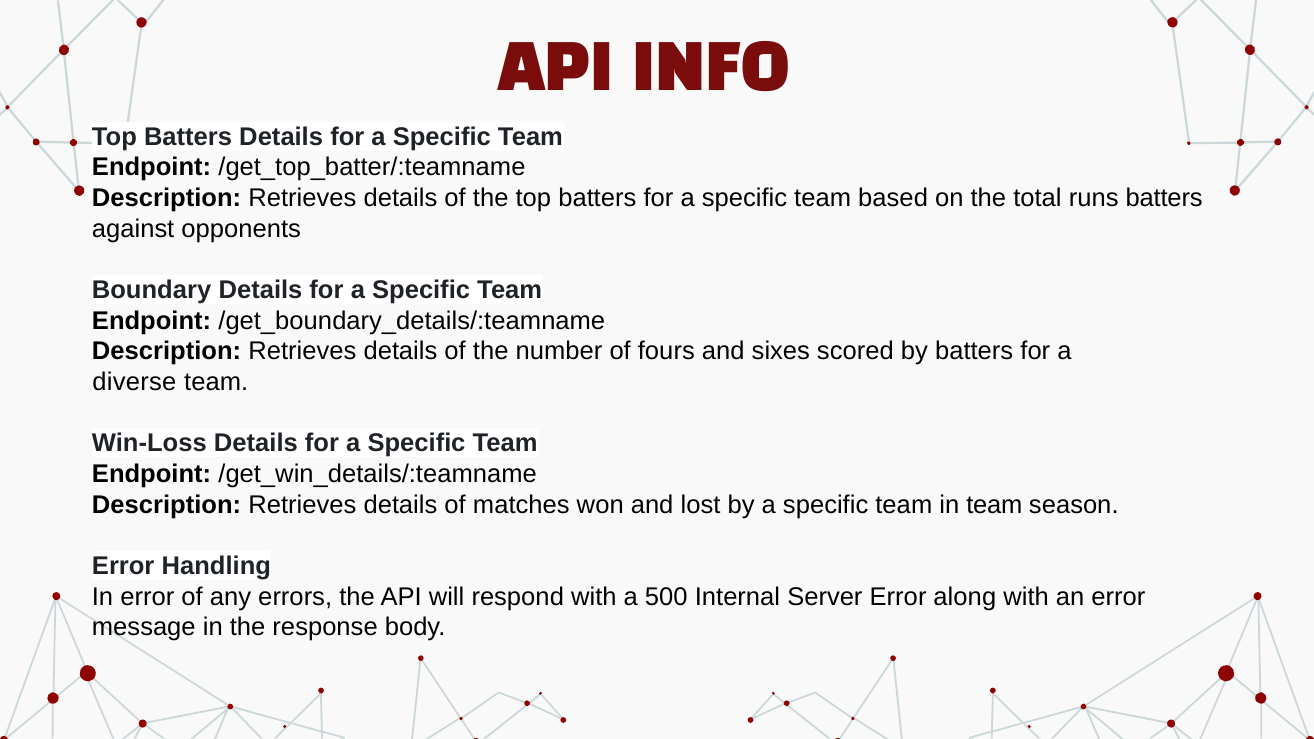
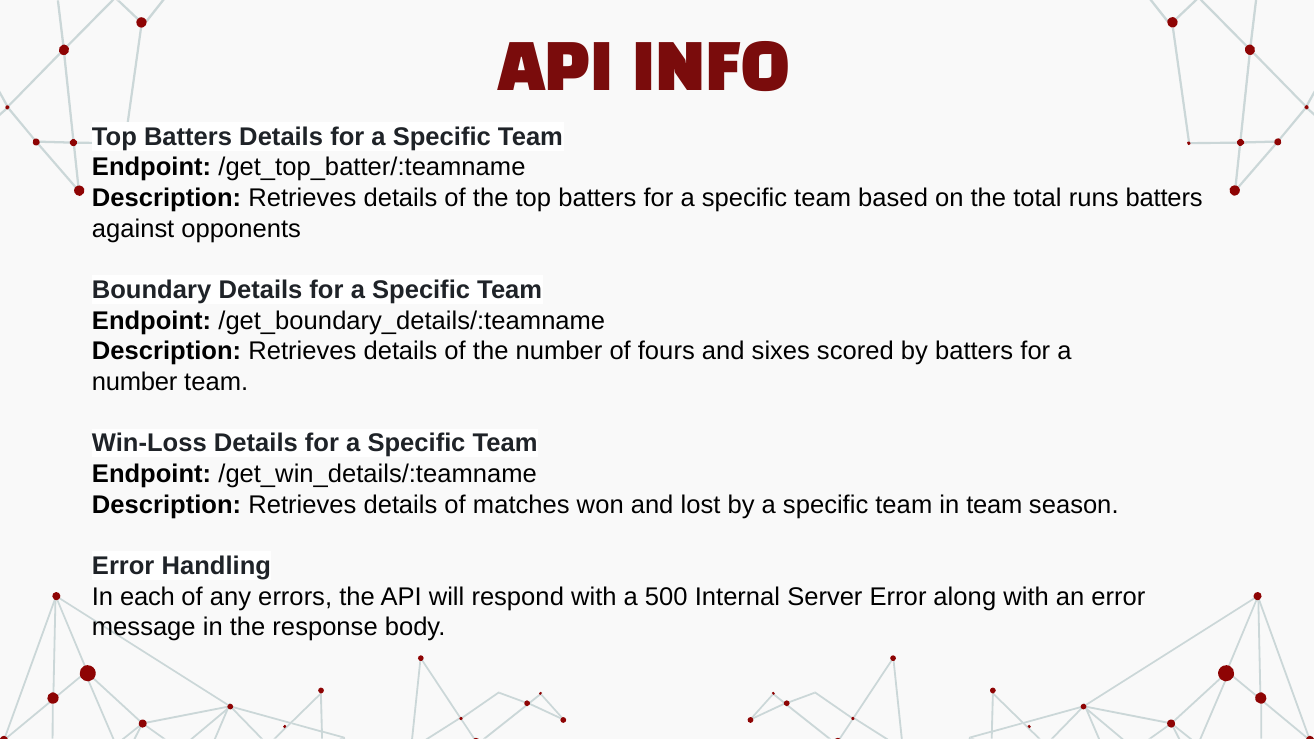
diverse: diverse -> number (135, 382)
In error: error -> each (148, 597)
